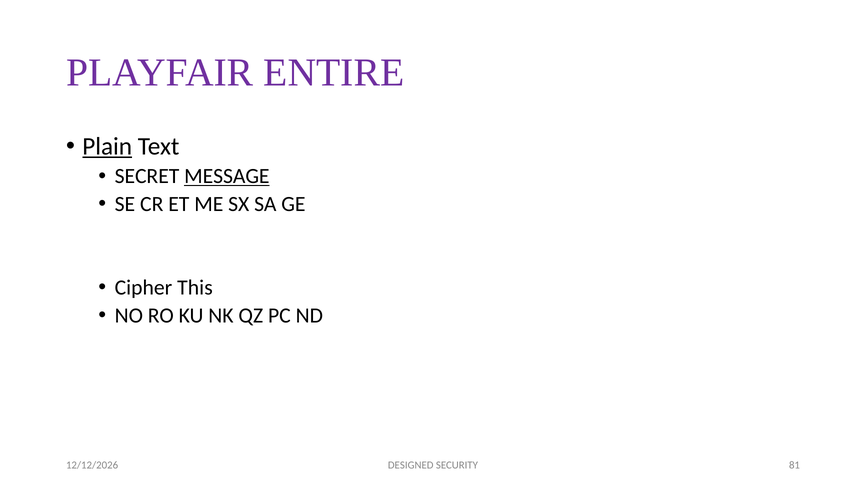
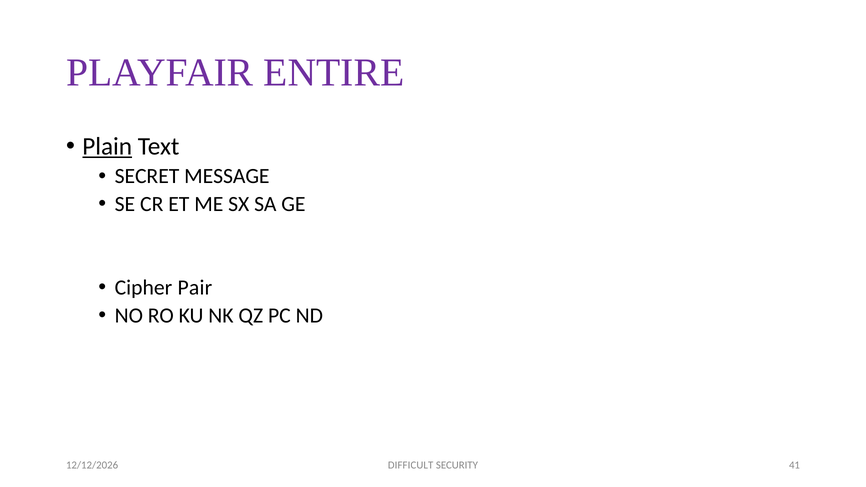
MESSAGE underline: present -> none (227, 176)
This: This -> Pair (195, 288)
DESIGNED: DESIGNED -> DIFFICULT (411, 465)
81: 81 -> 41 (794, 465)
